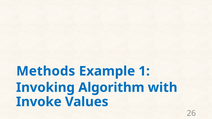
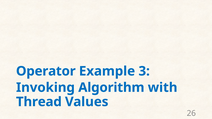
Methods: Methods -> Operator (46, 71)
1: 1 -> 3 (144, 71)
Invoke: Invoke -> Thread (39, 102)
